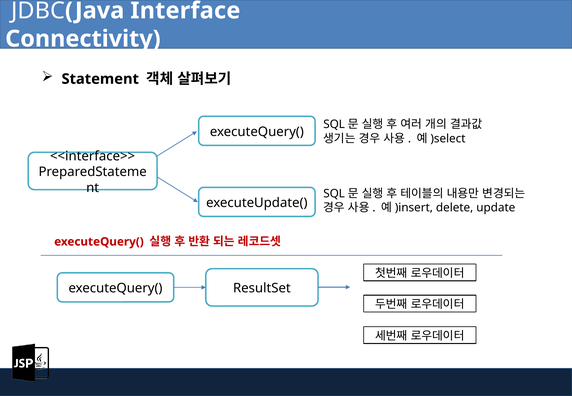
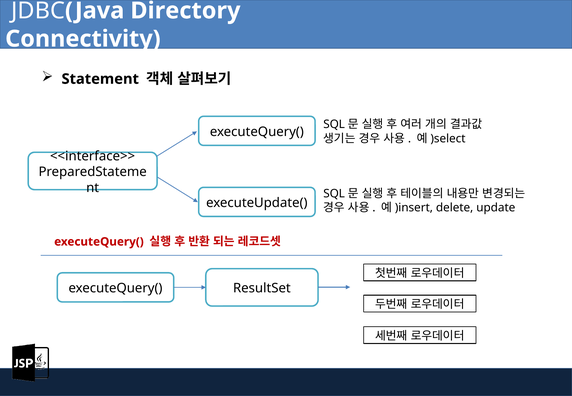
Interface: Interface -> Directory (185, 11)
